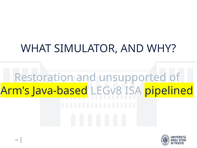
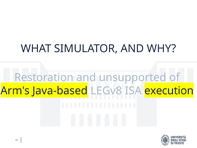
pipelined: pipelined -> execution (169, 91)
